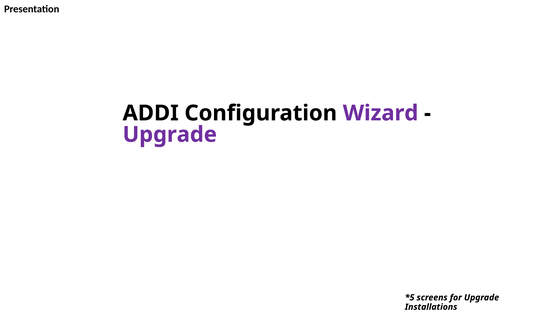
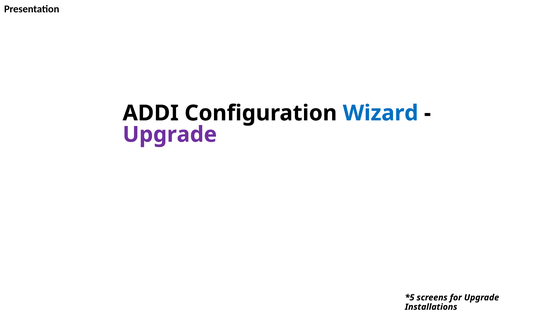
Wizard colour: purple -> blue (381, 113)
